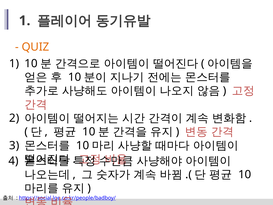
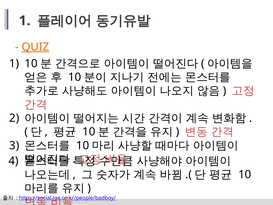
QUIZ underline: none -> present (35, 47)
